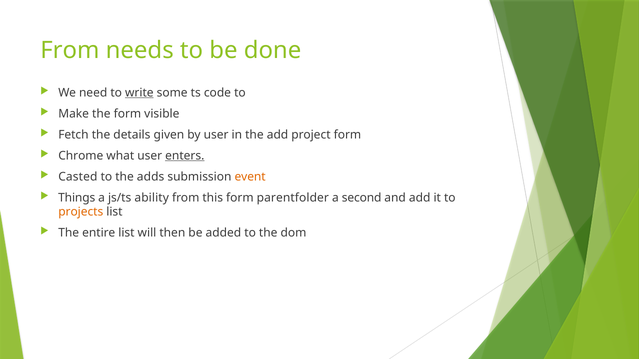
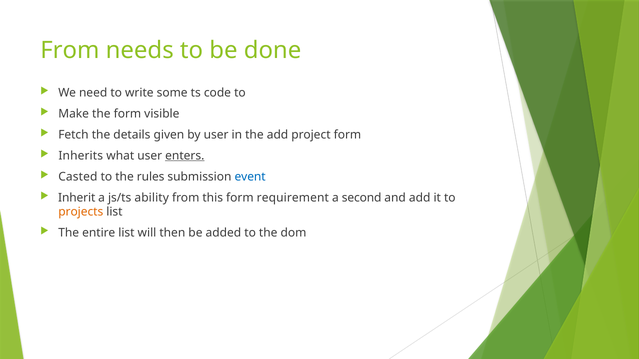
write underline: present -> none (139, 93)
Chrome: Chrome -> Inherits (81, 156)
adds: adds -> rules (151, 177)
event colour: orange -> blue (250, 177)
Things: Things -> Inherit (77, 198)
parentfolder: parentfolder -> requirement (293, 198)
